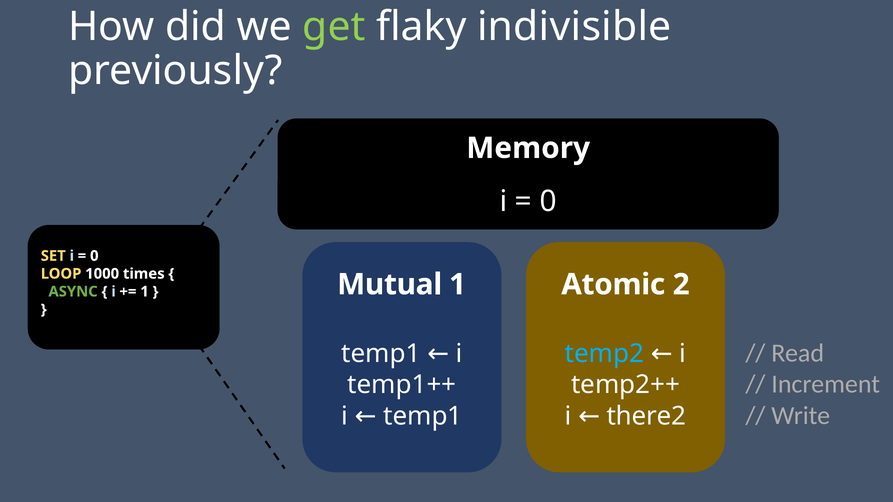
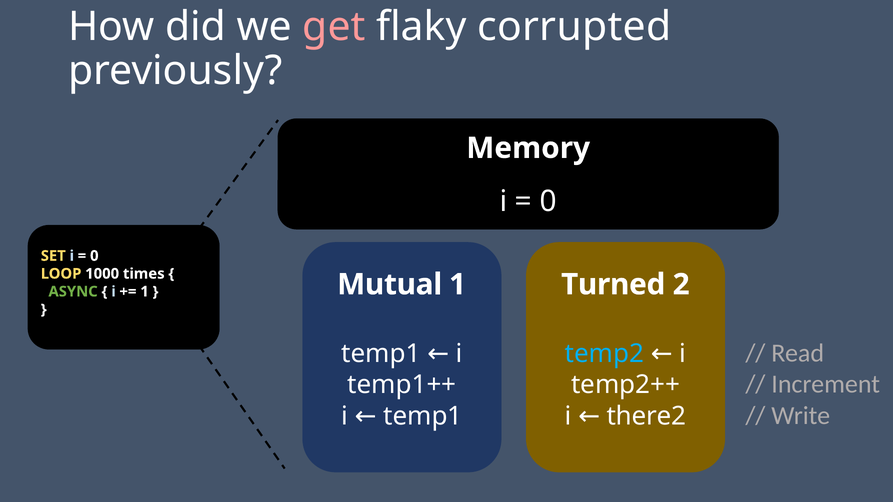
get colour: light green -> pink (334, 27)
indivisible: indivisible -> corrupted (574, 27)
Atomic: Atomic -> Turned (613, 285)
